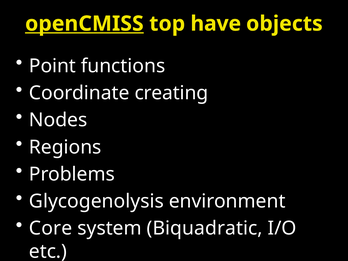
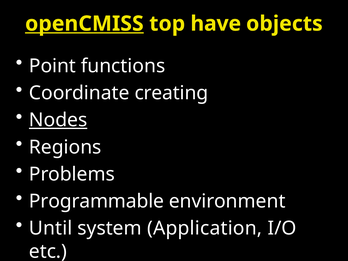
Nodes underline: none -> present (58, 120)
Glycogenolysis: Glycogenolysis -> Programmable (96, 201)
Core: Core -> Until (51, 228)
Biquadratic: Biquadratic -> Application (205, 228)
